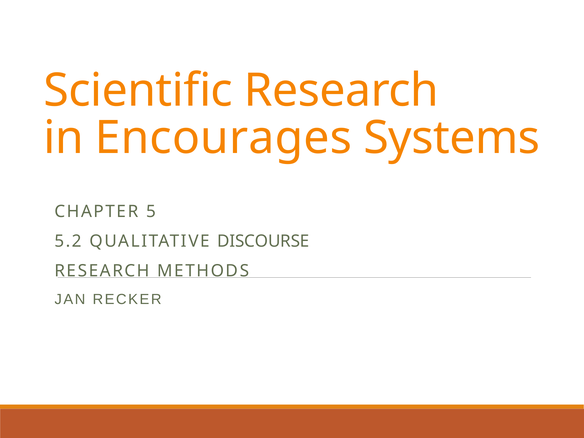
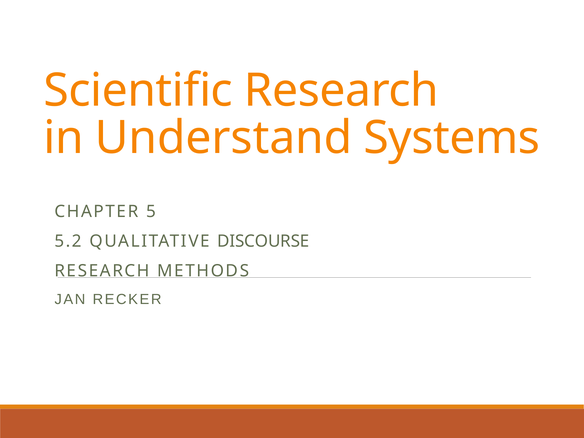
Encourages: Encourages -> Understand (224, 138)
